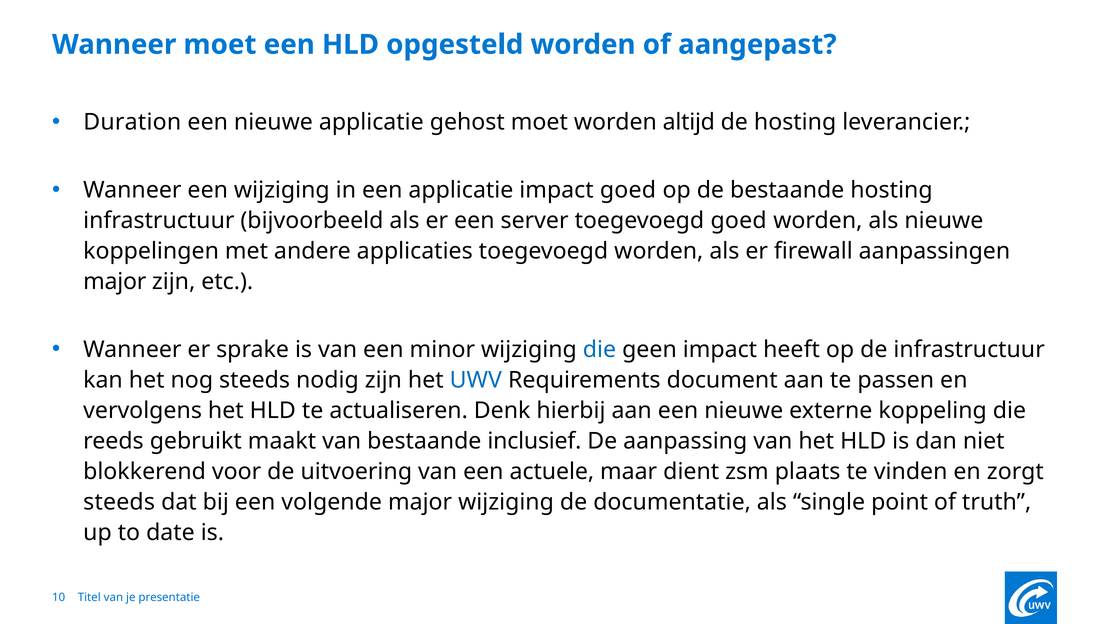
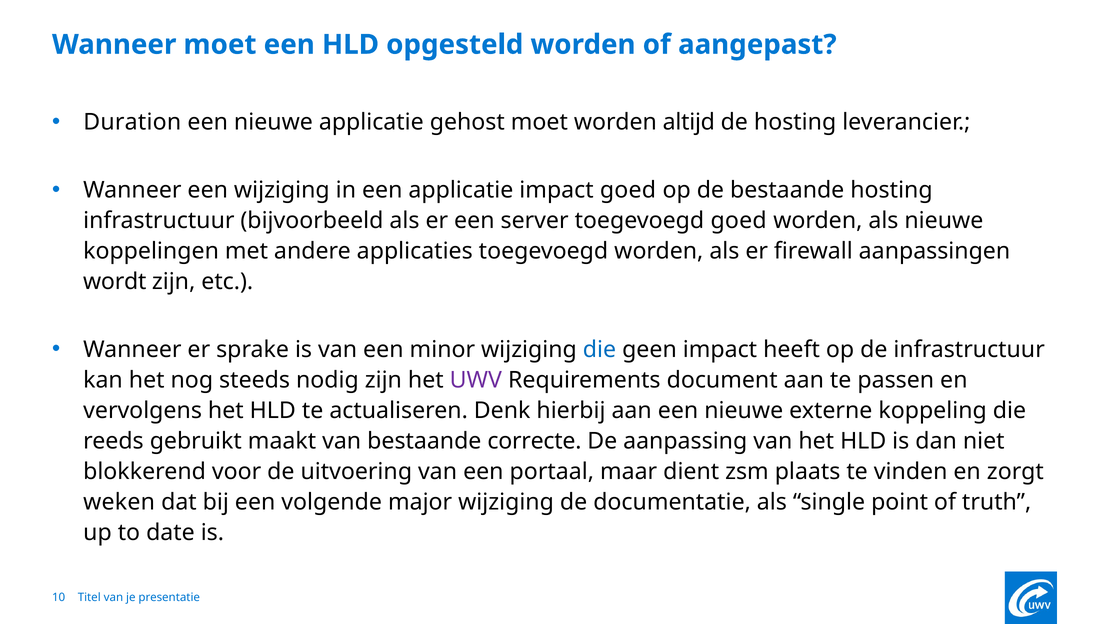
major: major -> wordt (115, 282)
UWV colour: blue -> purple (476, 380)
inclusief: inclusief -> correcte (534, 441)
actuele: actuele -> portaal (552, 471)
steeds: steeds -> weken (119, 502)
